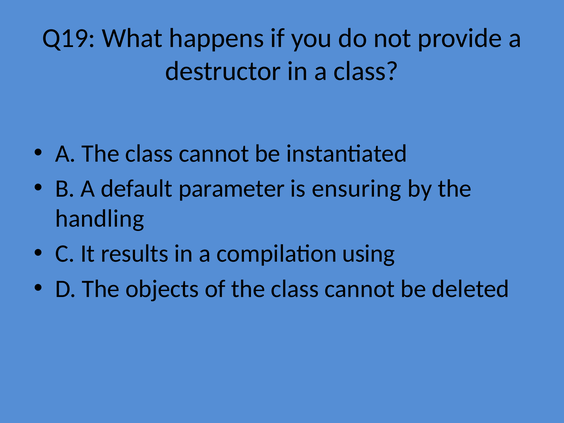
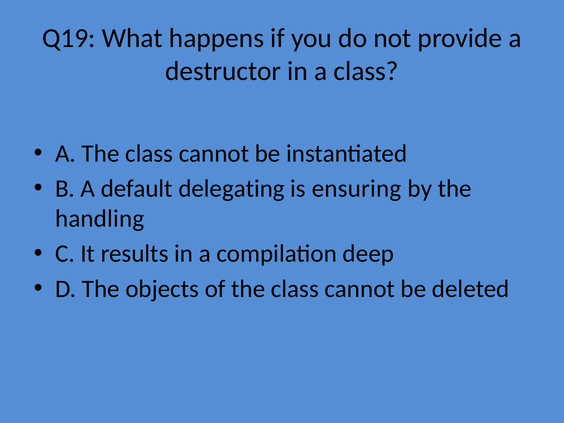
parameter: parameter -> delegating (231, 189)
using: using -> deep (368, 254)
